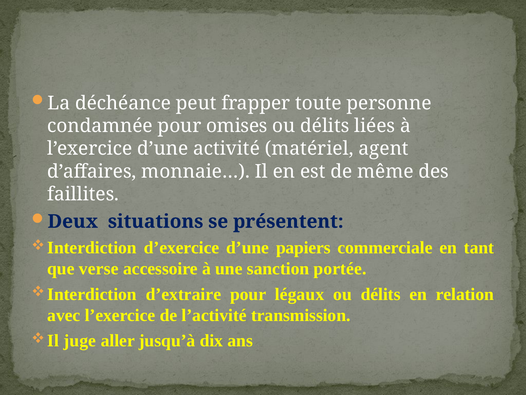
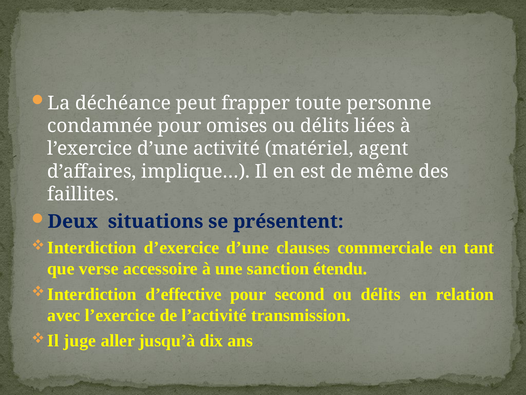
monnaie…: monnaie… -> implique… (196, 171)
papiers: papiers -> clauses (303, 247)
portée: portée -> étendu (340, 268)
d’extraire: d’extraire -> d’effective (184, 294)
légaux: légaux -> second (300, 294)
